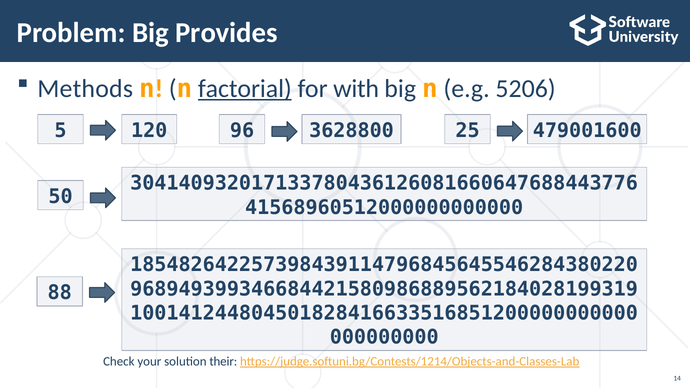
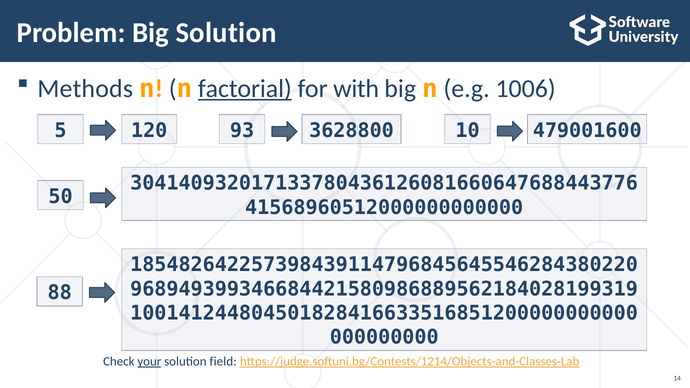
Big Provides: Provides -> Solution (226, 33)
5206: 5206 -> 1006 (526, 89)
96: 96 -> 93 (242, 131)
25: 25 -> 10 (468, 131)
your underline: none -> present (149, 362)
their: their -> field (223, 362)
